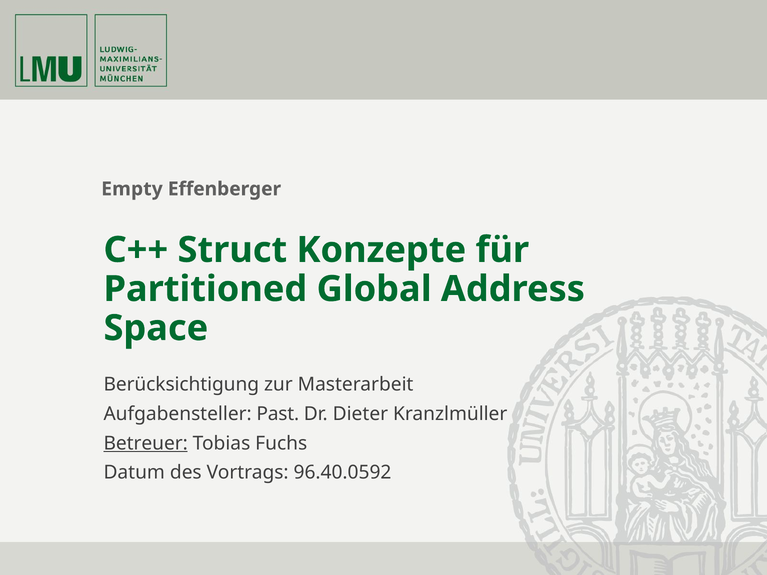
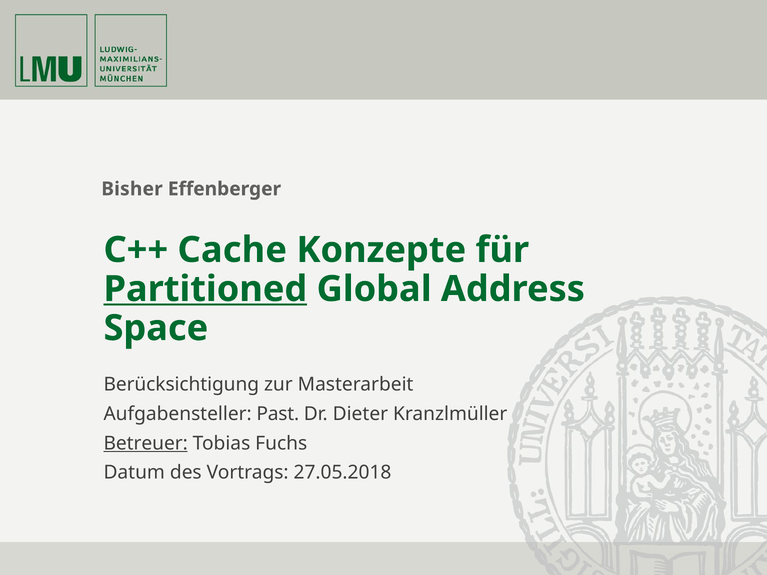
Empty: Empty -> Bisher (132, 189)
Struct: Struct -> Cache (232, 250)
Partitioned underline: none -> present (205, 289)
96.40.0592: 96.40.0592 -> 27.05.2018 (343, 473)
